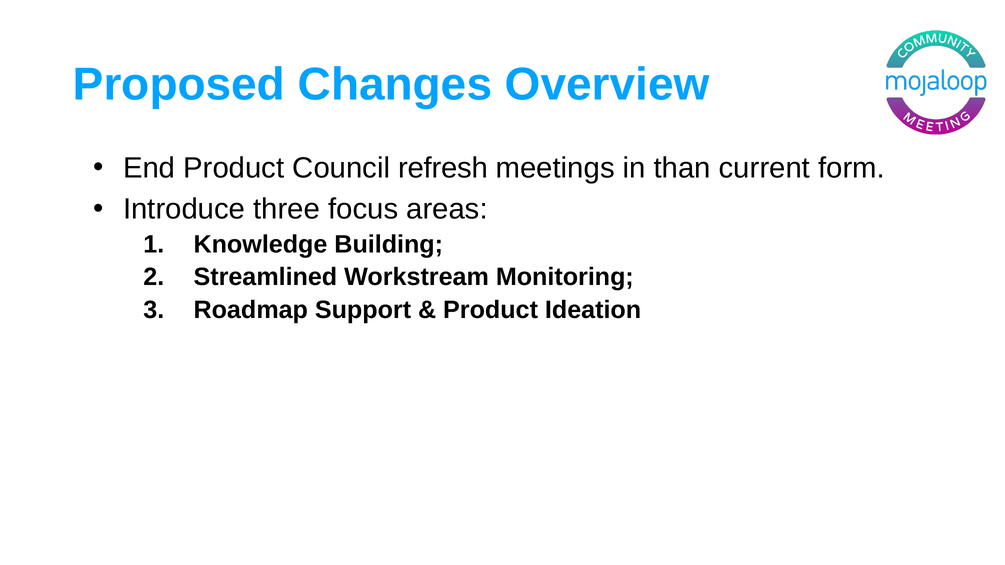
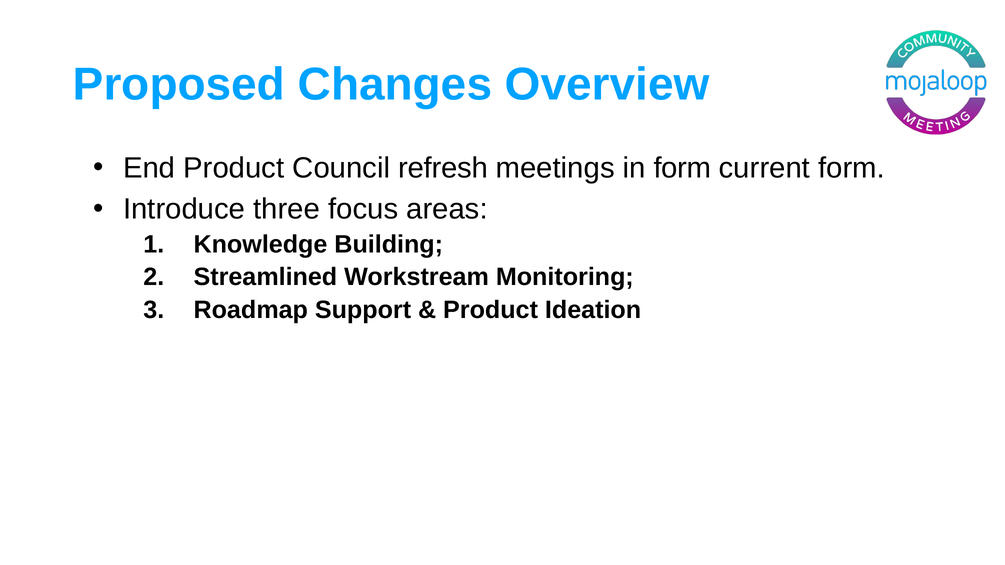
in than: than -> form (682, 168)
